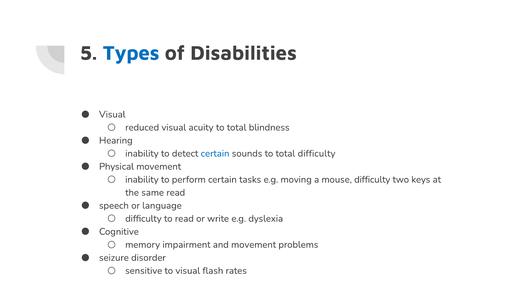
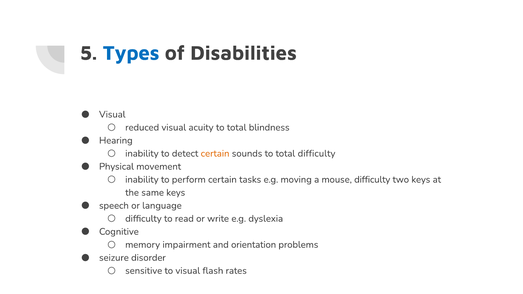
certain colour: blue -> orange (215, 154)
same read: read -> keys (176, 193)
and movement: movement -> orientation (254, 245)
